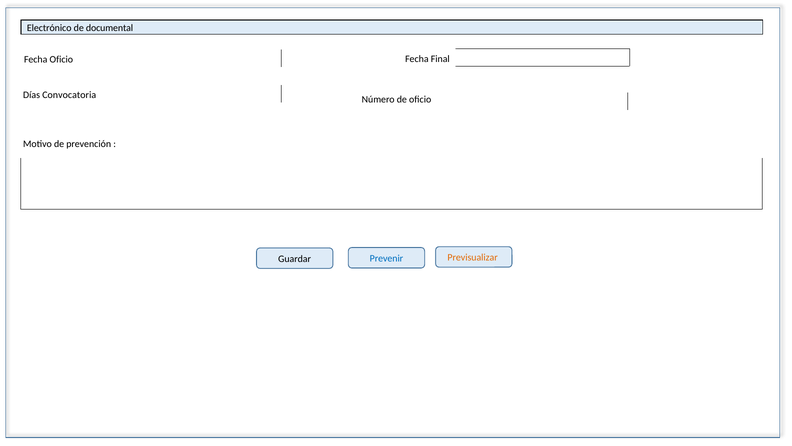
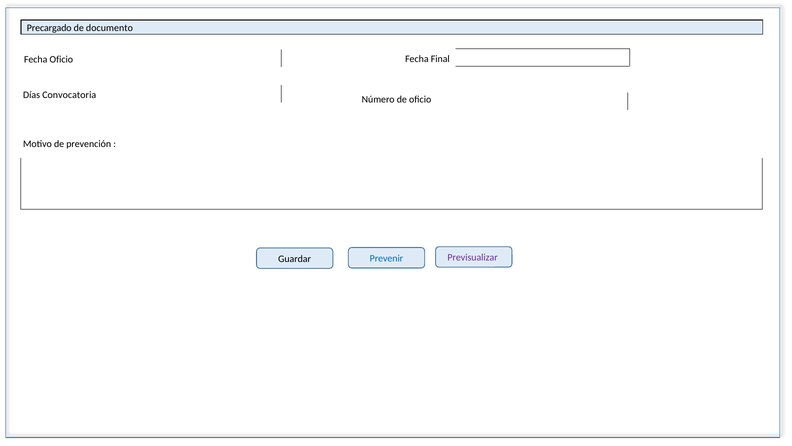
Electrónico: Electrónico -> Precargado (49, 28)
documental: documental -> documento (109, 28)
Previsualizar colour: orange -> purple (473, 257)
